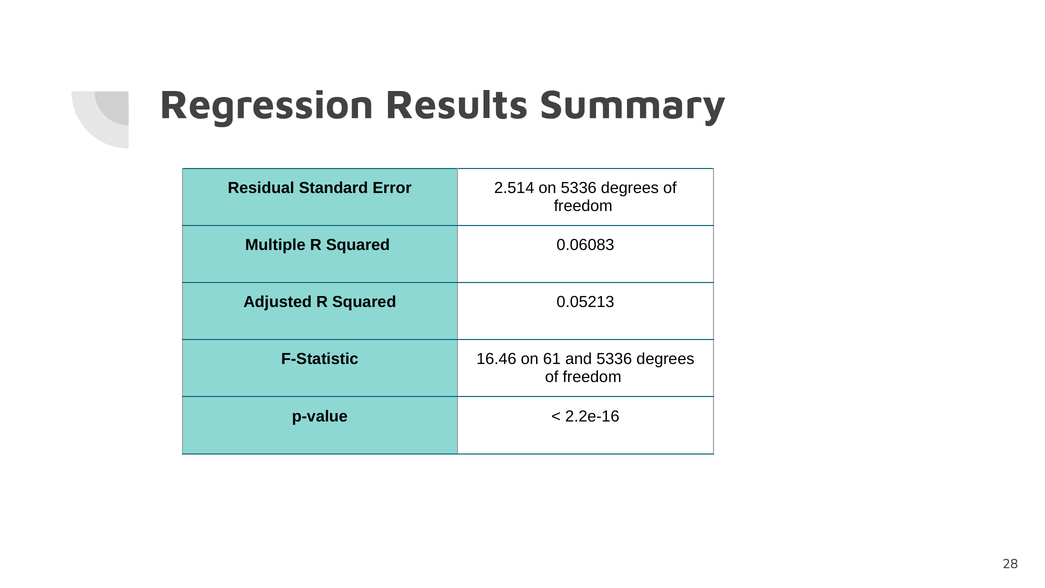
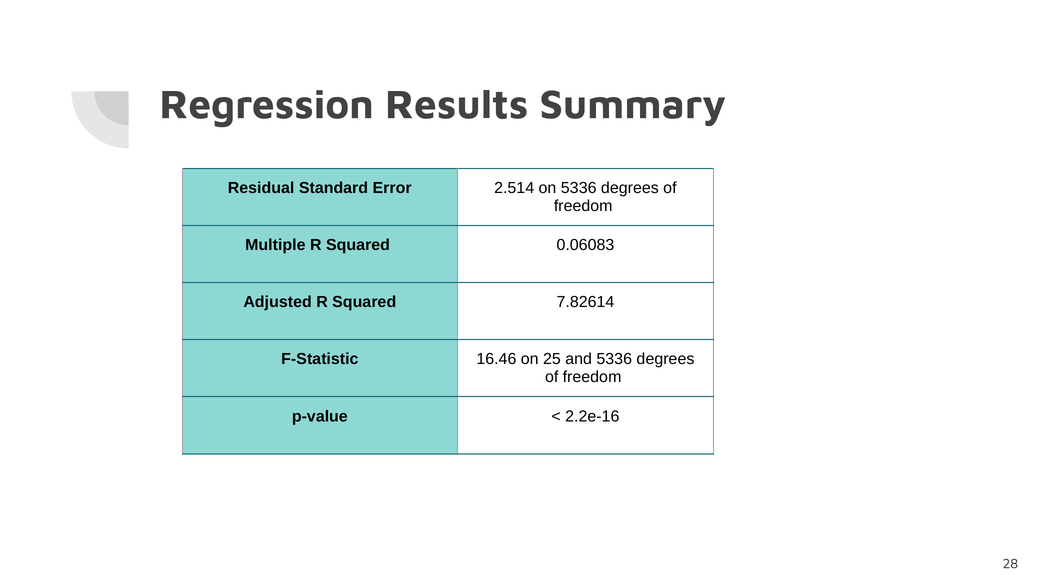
0.05213: 0.05213 -> 7.82614 (585, 302)
61: 61 -> 25 (552, 359)
